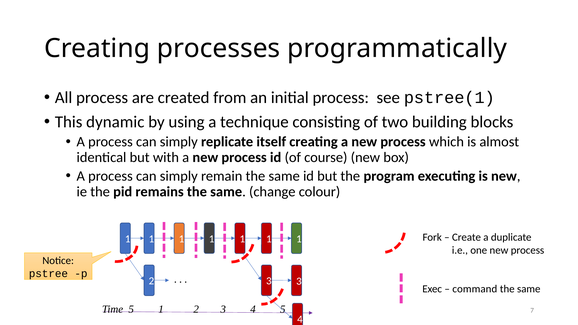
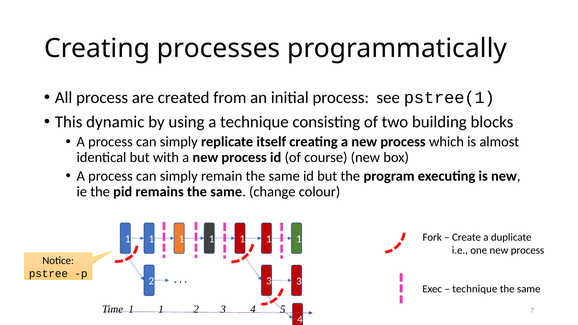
command: command -> technique (475, 289)
Time 5: 5 -> 1 (131, 309)
